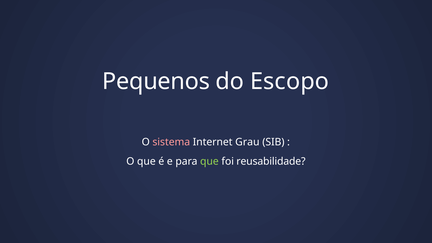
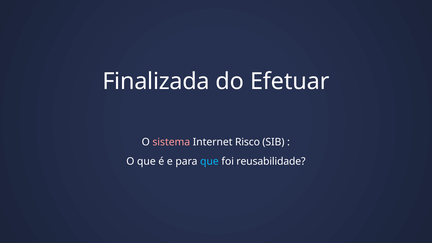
Pequenos: Pequenos -> Finalizada (156, 82)
Escopo: Escopo -> Efetuar (290, 82)
Grau: Grau -> Risco (247, 142)
que colour: light green -> light blue (209, 161)
